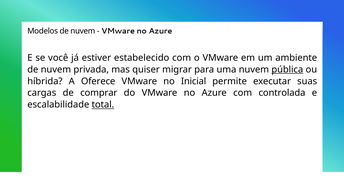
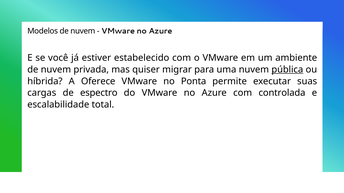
Inicial: Inicial -> Ponta (194, 81)
comprar: comprar -> espectro (99, 93)
total underline: present -> none (103, 105)
